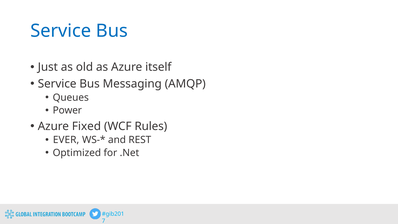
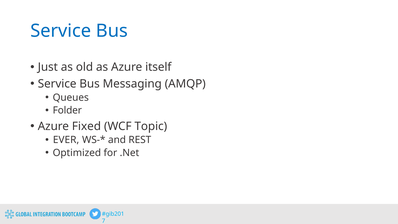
Power: Power -> Folder (67, 110)
Rules: Rules -> Topic (151, 126)
